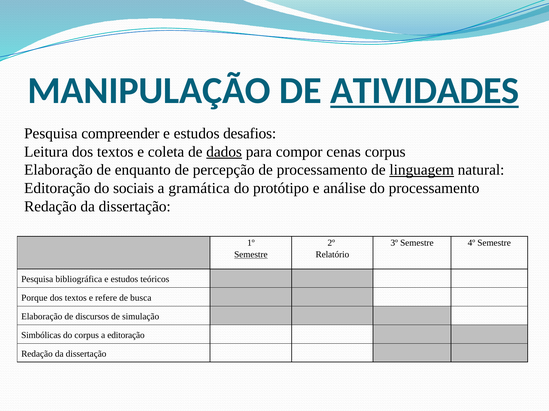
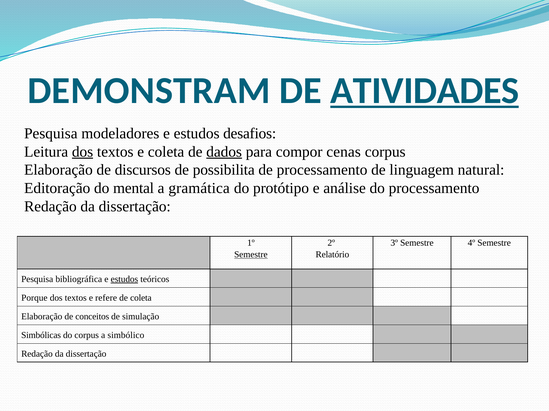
MANIPULAÇÃO: MANIPULAÇÃO -> DEMONSTRAM (149, 91)
compreender: compreender -> modeladores (120, 134)
dos underline: none -> present (83, 152)
enquanto: enquanto -> discursos (143, 170)
percepção: percepção -> possibilita (224, 170)
linguagem underline: present -> none (422, 170)
sociais: sociais -> mental (134, 189)
estudos underline: none -> present (124, 280)
de busca: busca -> coleta (141, 298)
discursos: discursos -> conceitos (92, 317)
a editoração: editoração -> simbólico (126, 336)
